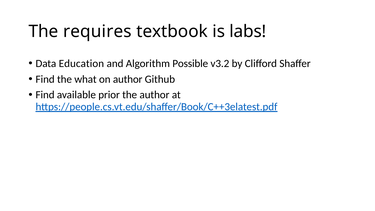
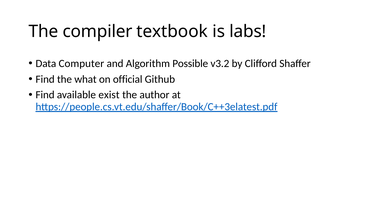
requires: requires -> compiler (98, 32)
Education: Education -> Computer (81, 63)
on author: author -> official (128, 79)
prior: prior -> exist (109, 95)
